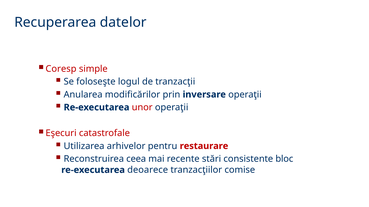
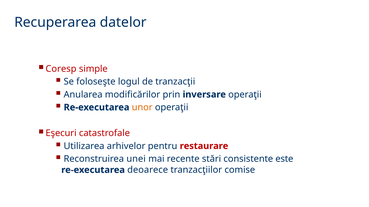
unor colour: red -> orange (142, 108)
ceea: ceea -> unei (136, 159)
bloc: bloc -> este (284, 159)
